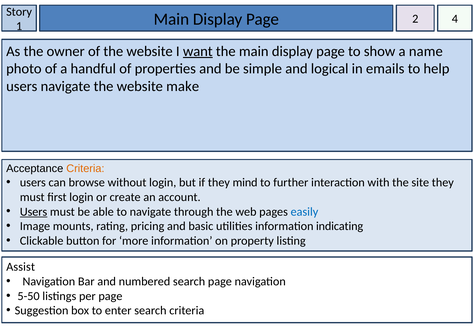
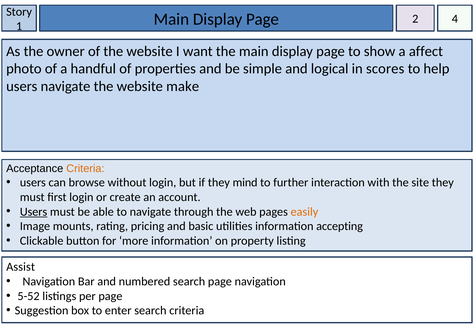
want underline: present -> none (198, 51)
name: name -> affect (426, 51)
emails: emails -> scores (385, 69)
easily colour: blue -> orange (304, 212)
indicating: indicating -> accepting (340, 226)
5-50: 5-50 -> 5-52 (29, 296)
